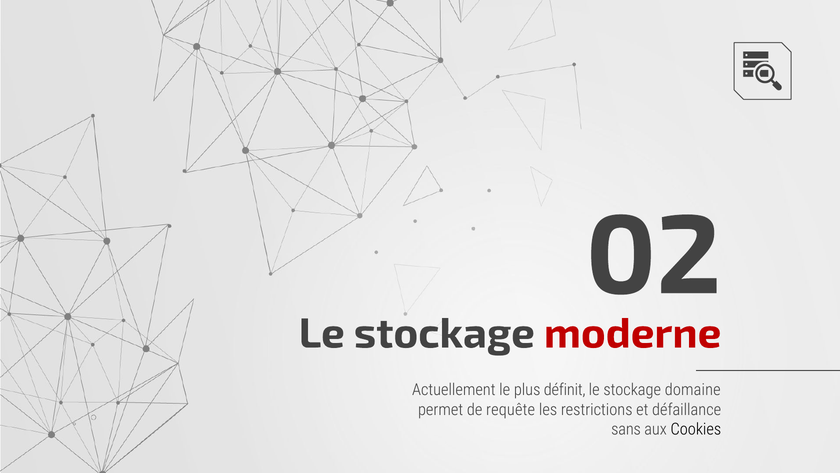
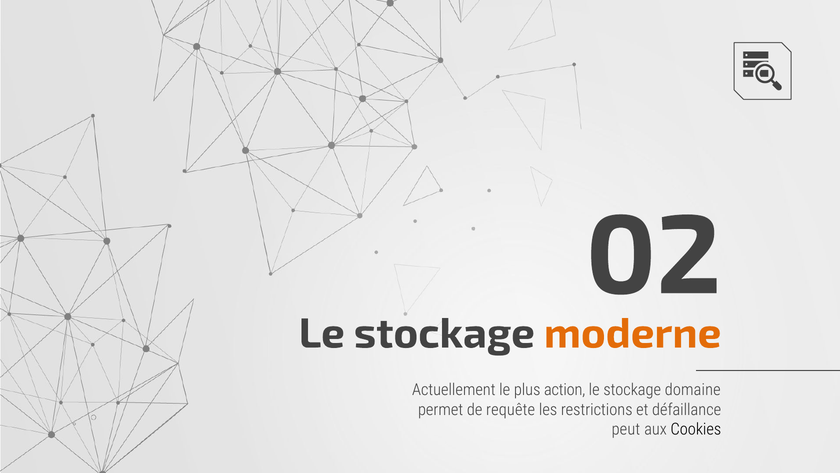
moderne colour: red -> orange (633, 333)
définit: définit -> action (565, 390)
sans: sans -> peut (626, 429)
